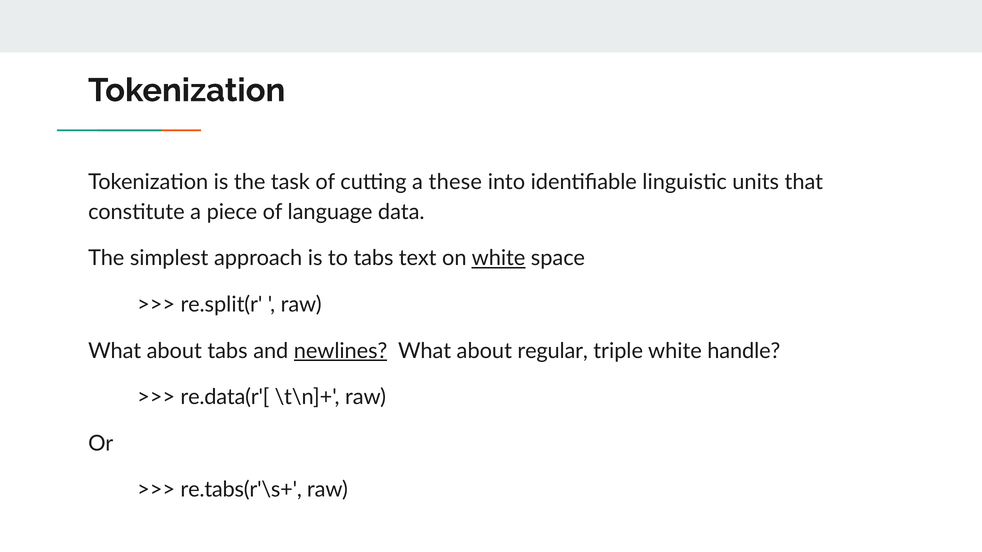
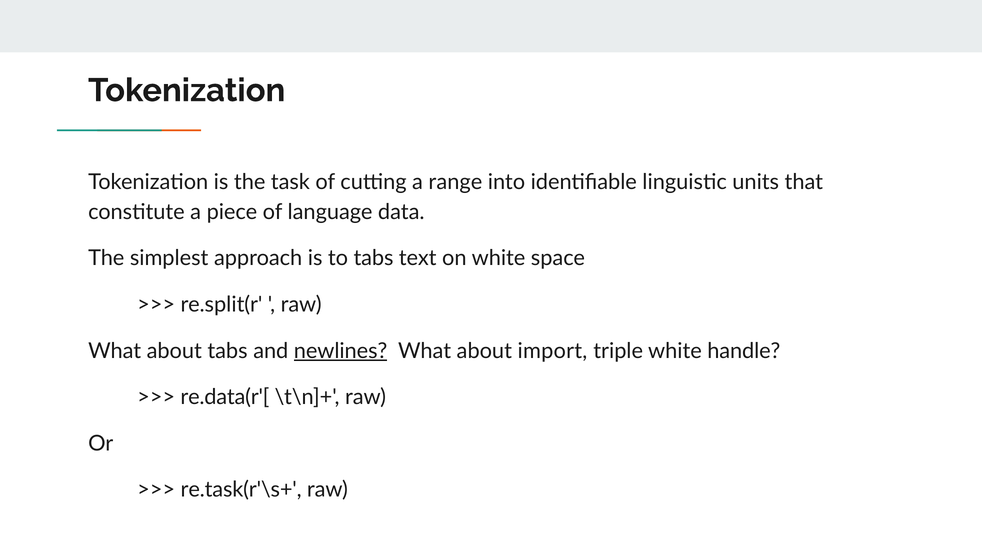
these: these -> range (455, 182)
white underline: present -> none (499, 258)
regular: regular -> import (552, 351)
re.tabs(r'\s+: re.tabs(r'\s+ -> re.task(r'\s+ (241, 490)
